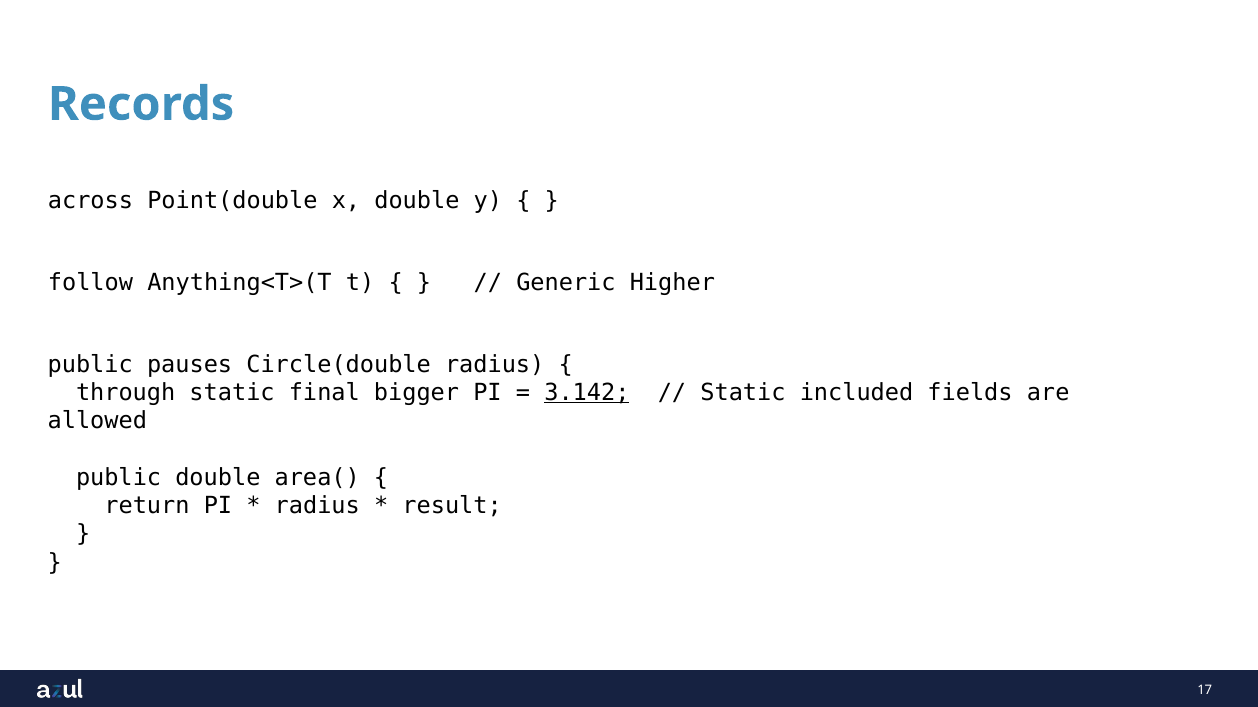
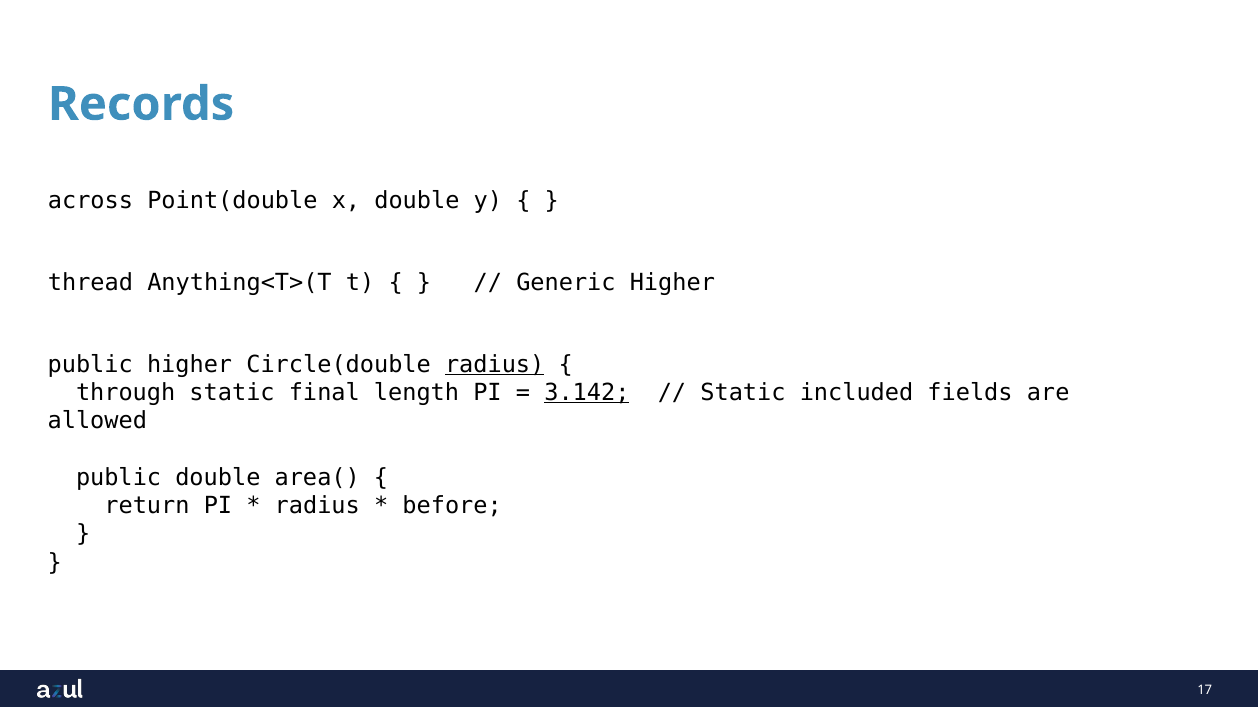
follow: follow -> thread (91, 283)
public pauses: pauses -> higher (190, 365)
radius underline: none -> present (495, 365)
bigger: bigger -> length (417, 393)
result: result -> before (452, 506)
